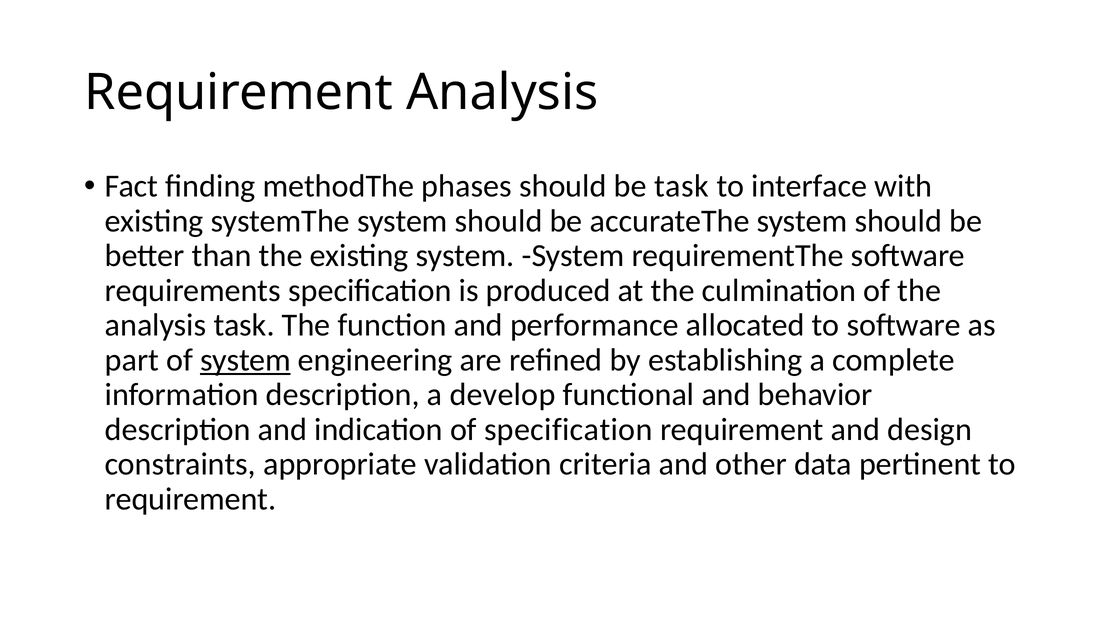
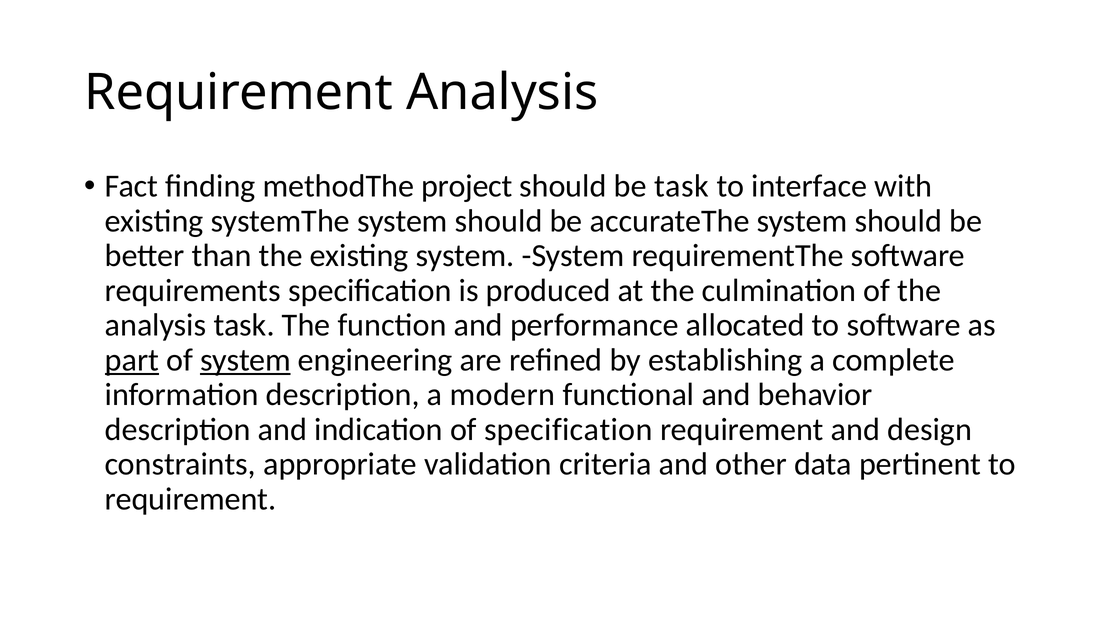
phases: phases -> project (467, 186)
part underline: none -> present (132, 360)
develop: develop -> modern (502, 395)
